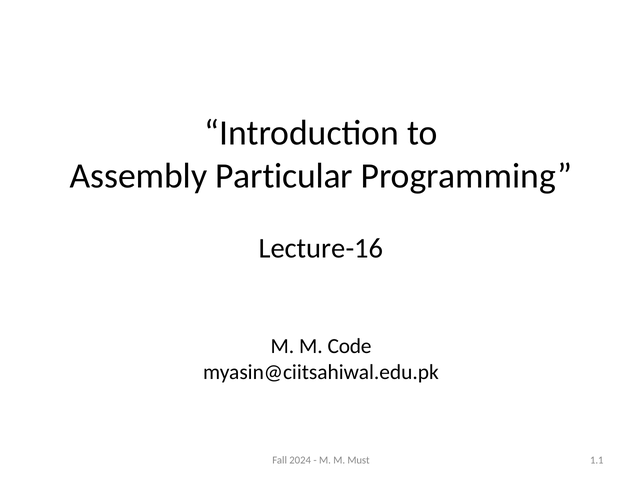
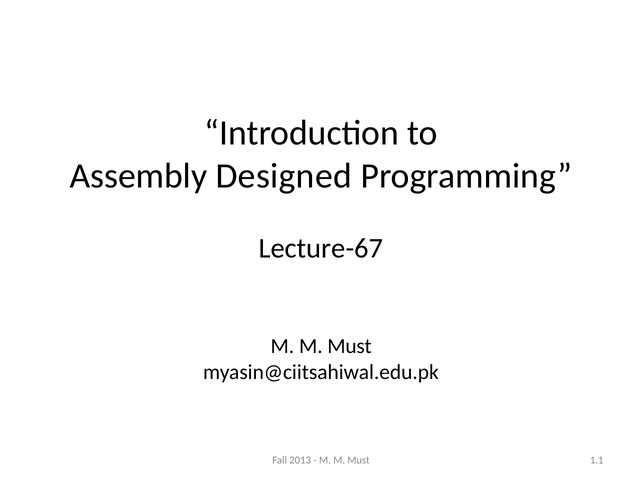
Particular: Particular -> Designed (284, 176)
Lecture-16: Lecture-16 -> Lecture-67 (321, 248)
Code: Code -> Must (350, 346)
2024: 2024 -> 2013 (300, 460)
